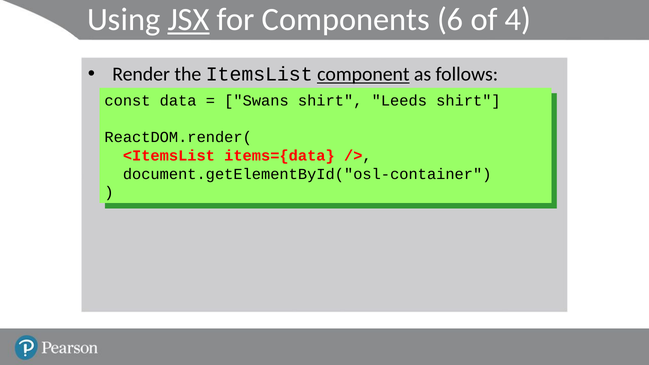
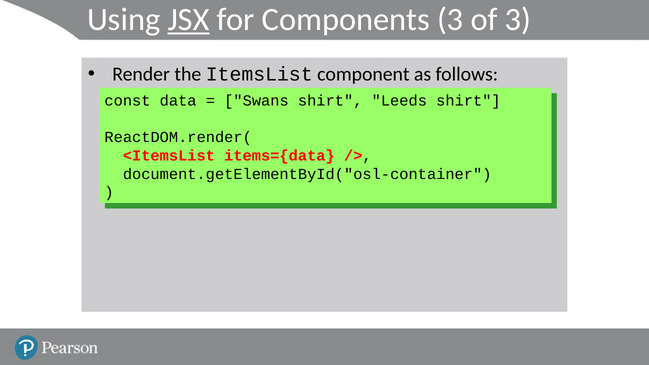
6: 6 -> 3 (450, 19)
4: 4 -> 3 (518, 19)
component underline: present -> none (363, 74)
